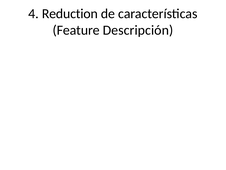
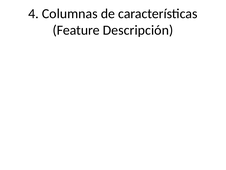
Reduction: Reduction -> Columnas (70, 14)
